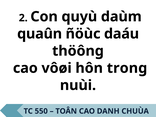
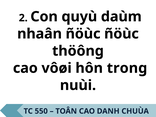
quaûn: quaûn -> nhaân (40, 34)
ñöùc daáu: daáu -> ñöùc (121, 34)
